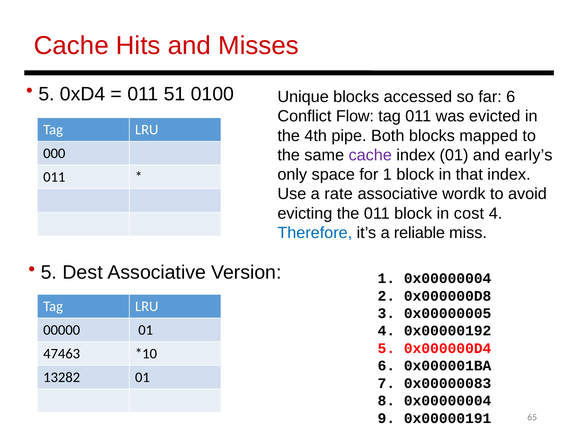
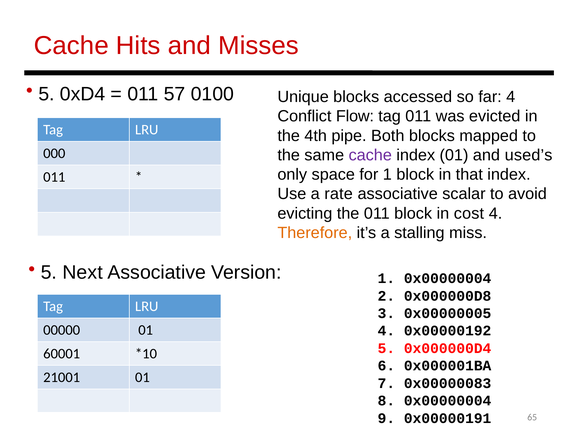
51: 51 -> 57 (175, 94)
far 6: 6 -> 4 (511, 97)
early’s: early’s -> used’s (529, 155)
wordk: wordk -> scalar (464, 194)
Therefore colour: blue -> orange (315, 233)
reliable: reliable -> stalling (419, 233)
Dest: Dest -> Next (83, 273)
47463: 47463 -> 60001 (62, 354)
13282: 13282 -> 21001 (62, 377)
